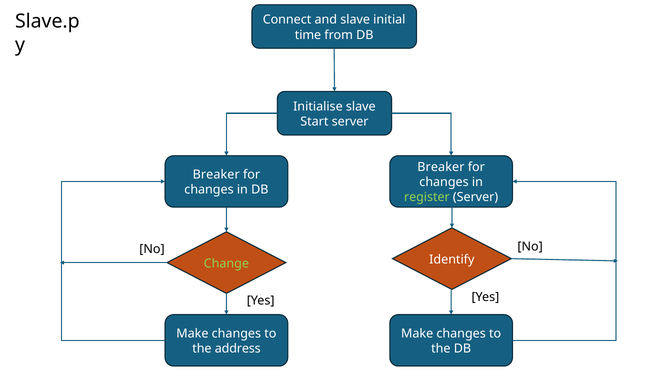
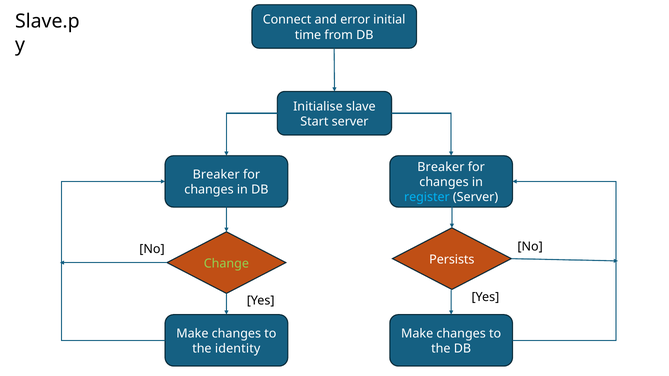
and slave: slave -> error (355, 20)
register colour: light green -> light blue (427, 197)
Identify: Identify -> Persists (452, 260)
address: address -> identity (238, 349)
